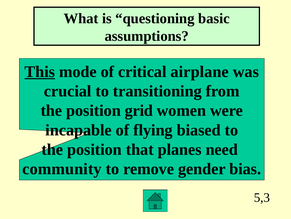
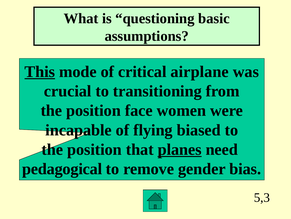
grid: grid -> face (139, 110)
planes underline: none -> present (180, 149)
community: community -> pedagogical (62, 168)
